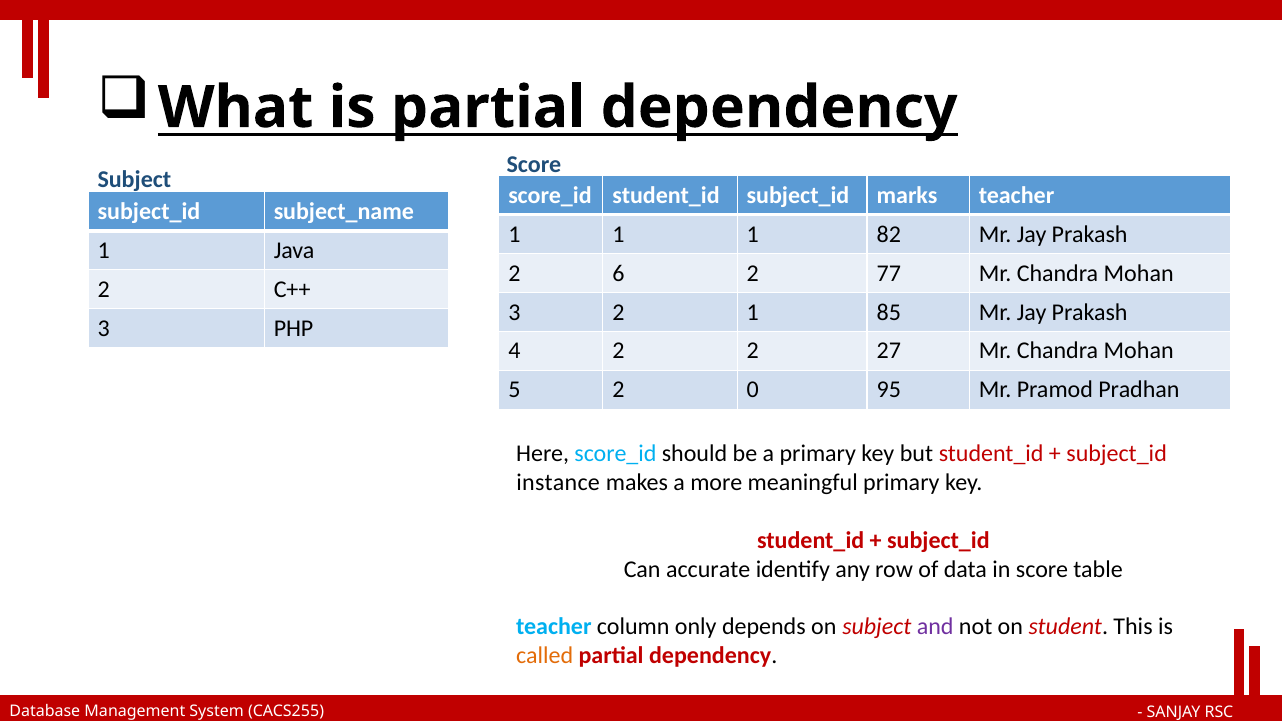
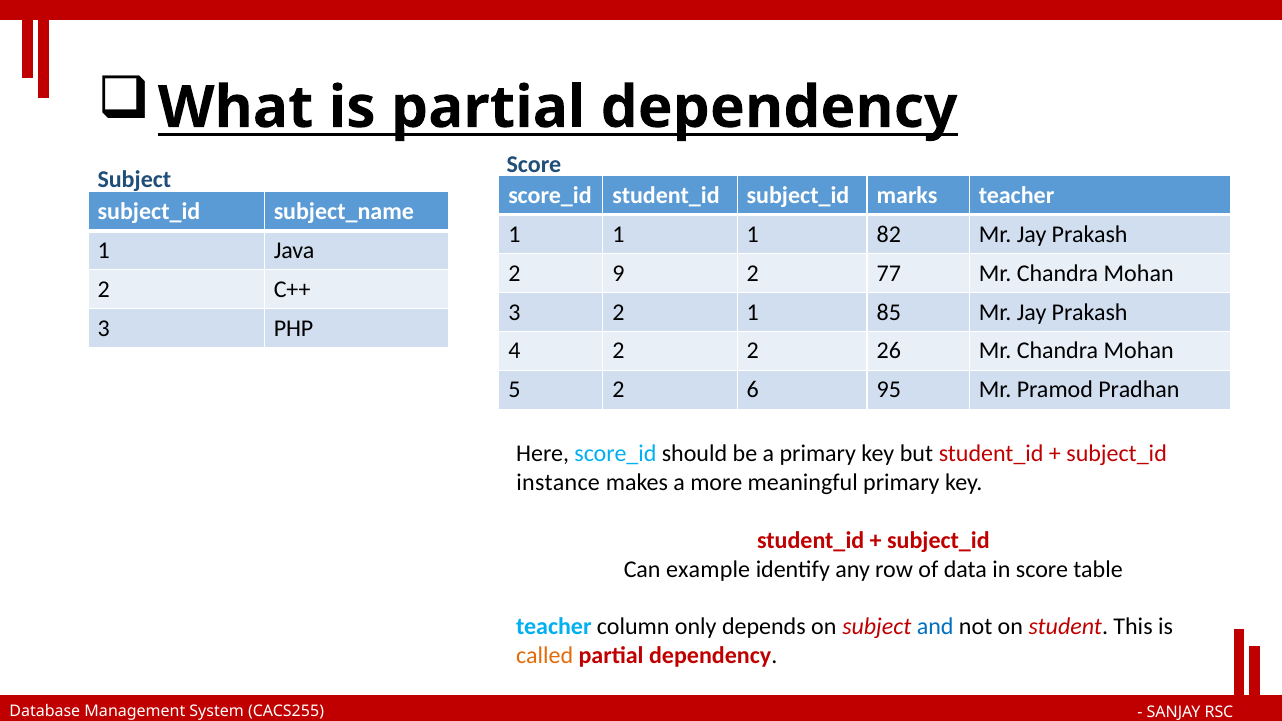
6: 6 -> 9 (619, 273)
27: 27 -> 26 (889, 351)
0: 0 -> 6 (753, 390)
accurate: accurate -> example (708, 569)
and colour: purple -> blue (935, 627)
